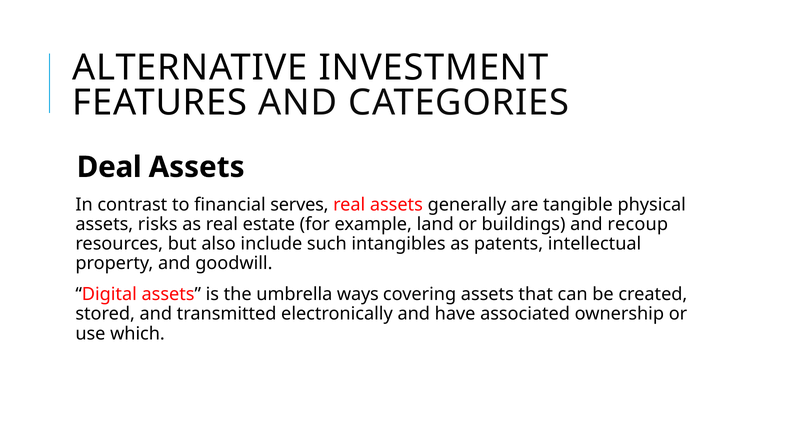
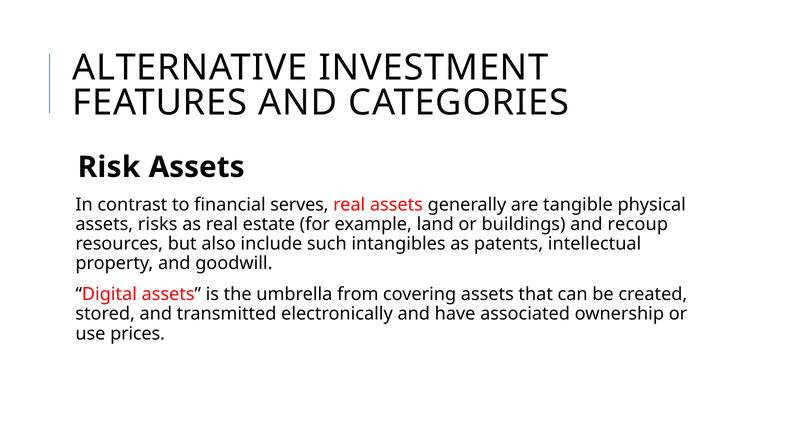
Deal: Deal -> Risk (109, 167)
ways: ways -> from (358, 295)
which: which -> prices (138, 334)
